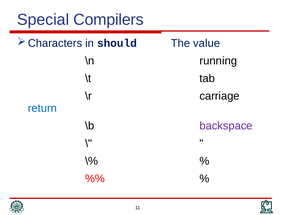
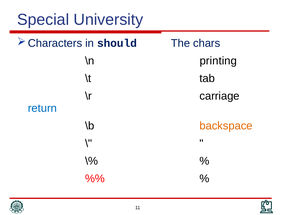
Compilers: Compilers -> University (108, 20)
value: value -> chars (207, 43)
running: running -> printing (218, 61)
backspace colour: purple -> orange (226, 125)
